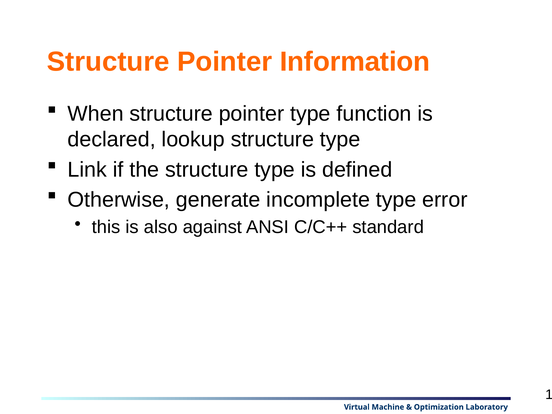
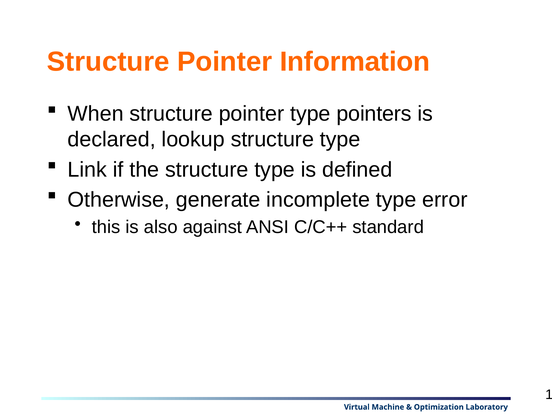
function: function -> pointers (374, 114)
